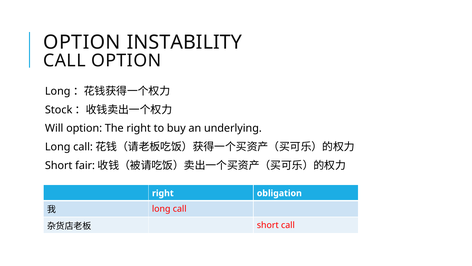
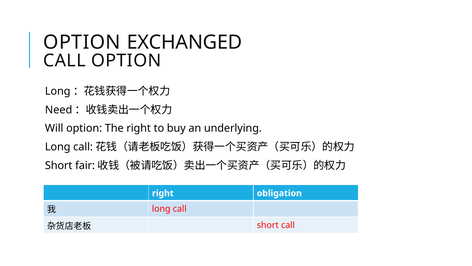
INSTABILITY: INSTABILITY -> EXCHANGED (184, 42)
Stock: Stock -> Need (59, 110)
